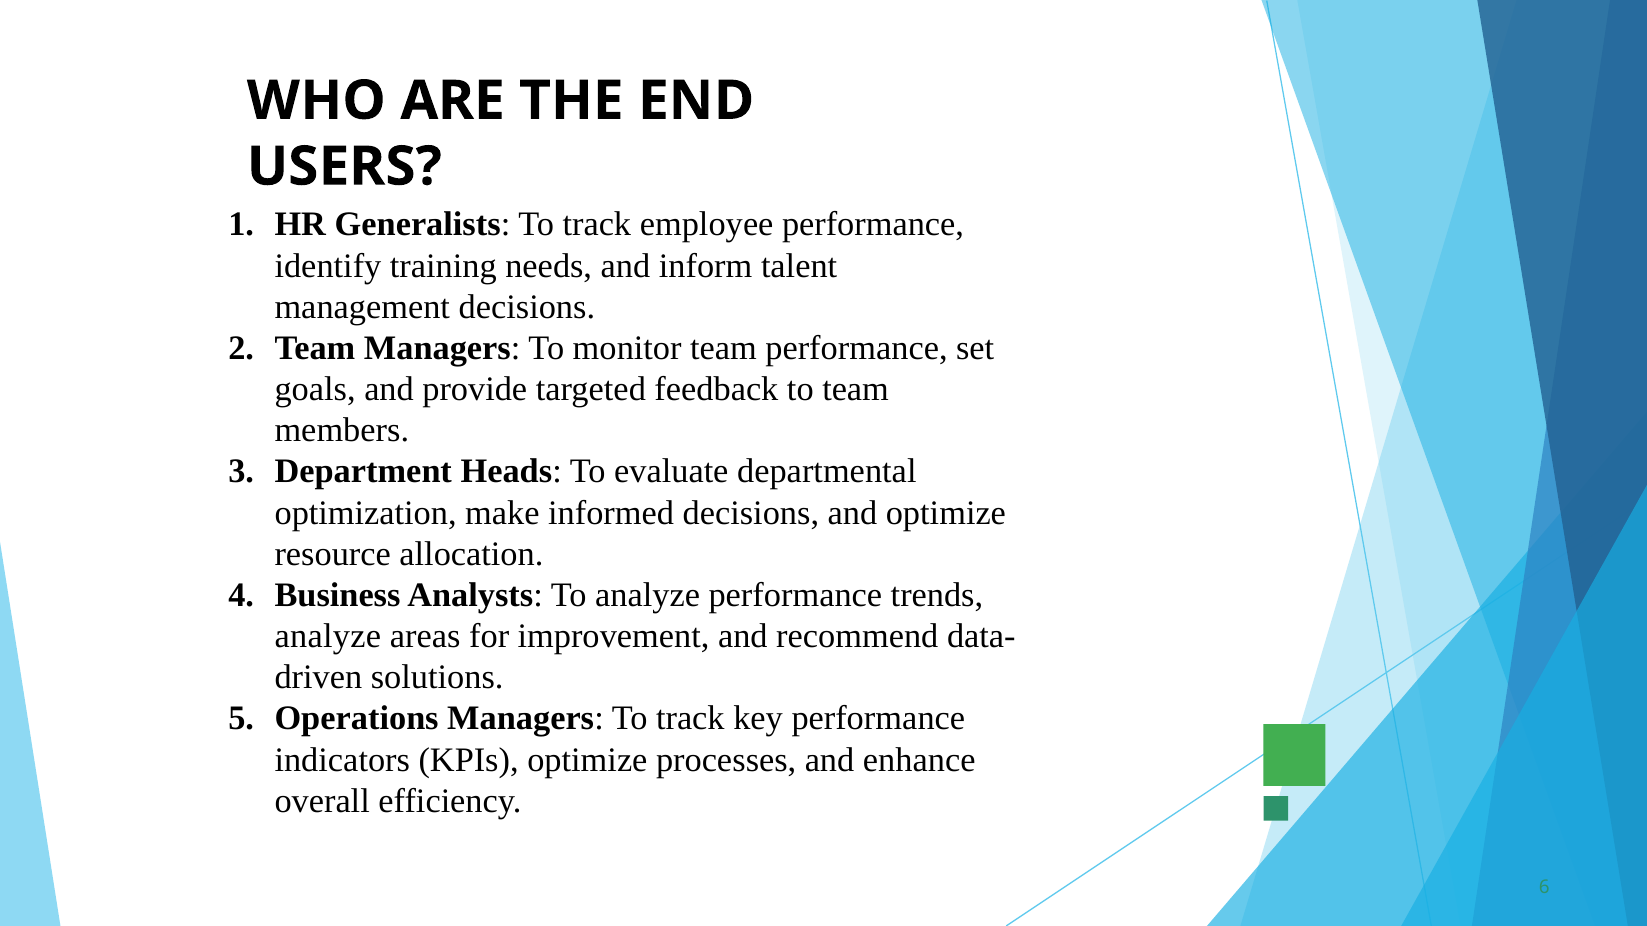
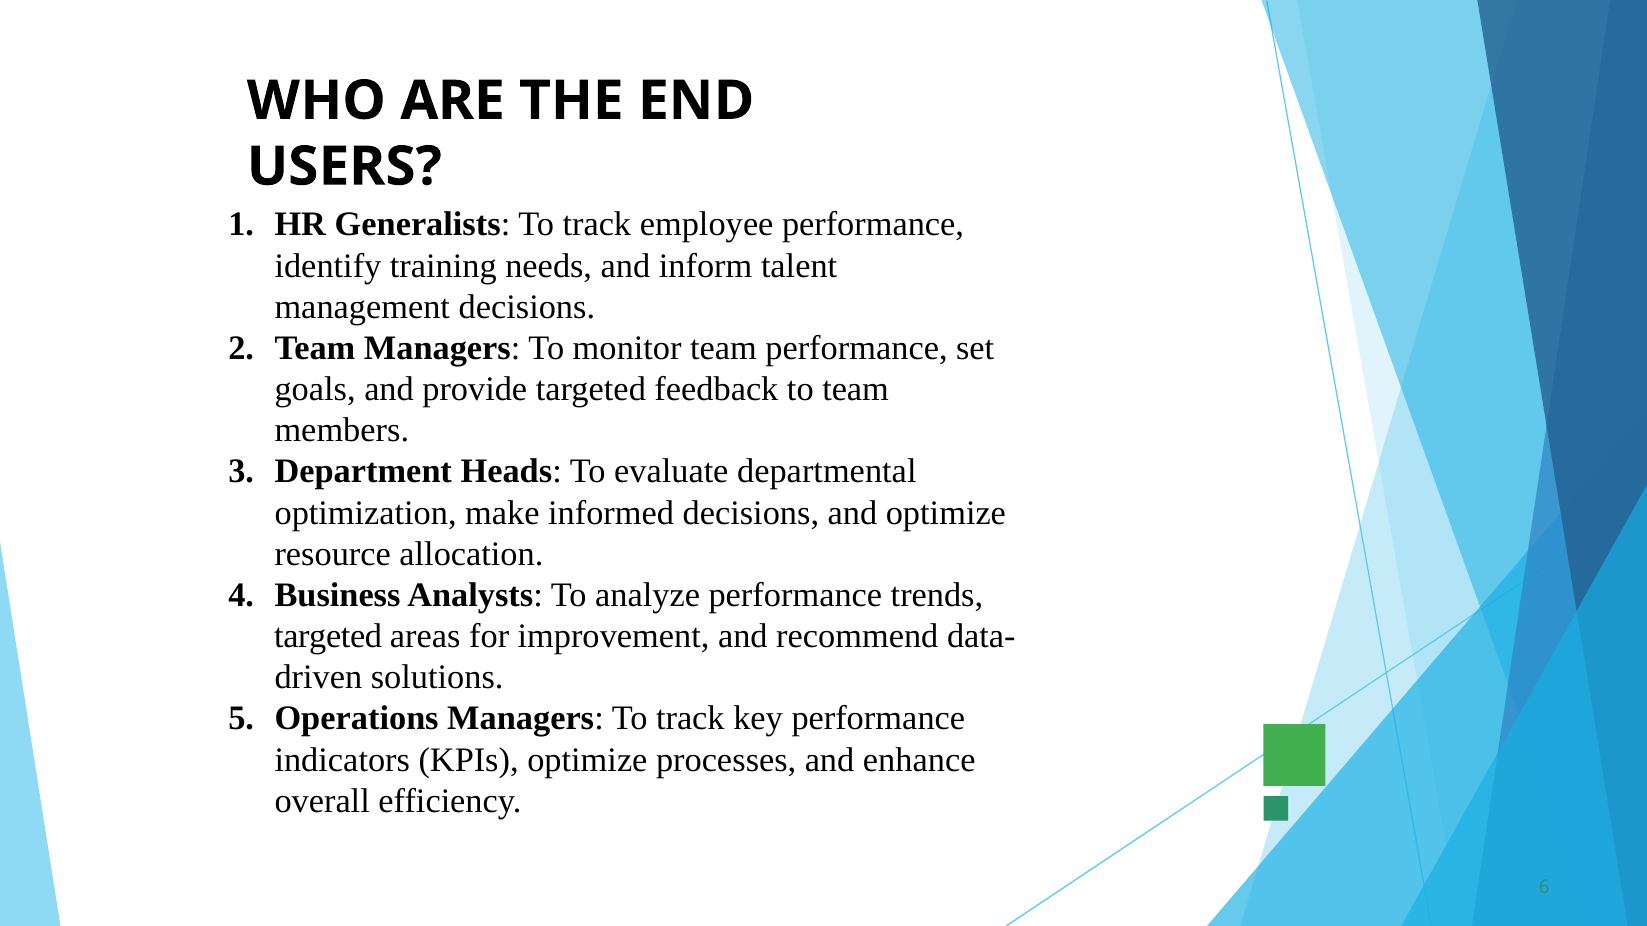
analyze: analyze -> targeted (328, 637)
